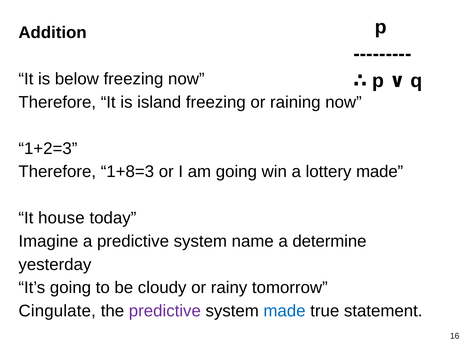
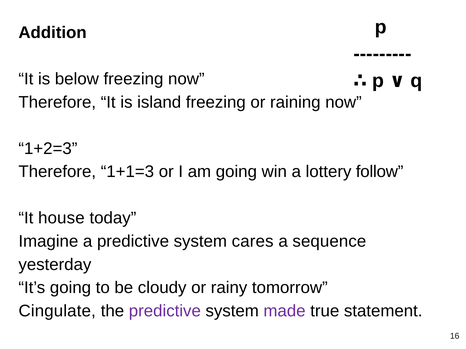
1+8=3: 1+8=3 -> 1+1=3 (127, 172)
lottery made: made -> follow (380, 172)
name: name -> cares (253, 242)
determine: determine -> sequence (329, 242)
made colour: blue -> purple (285, 311)
